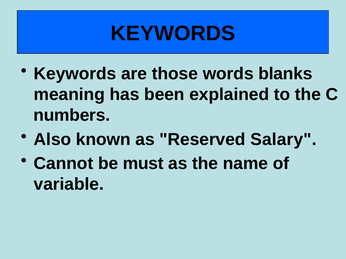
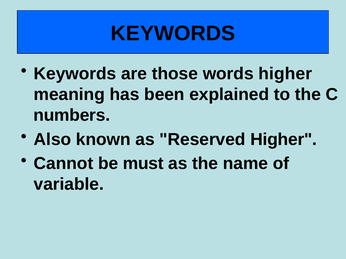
words blanks: blanks -> higher (285, 74)
Reserved Salary: Salary -> Higher (284, 140)
